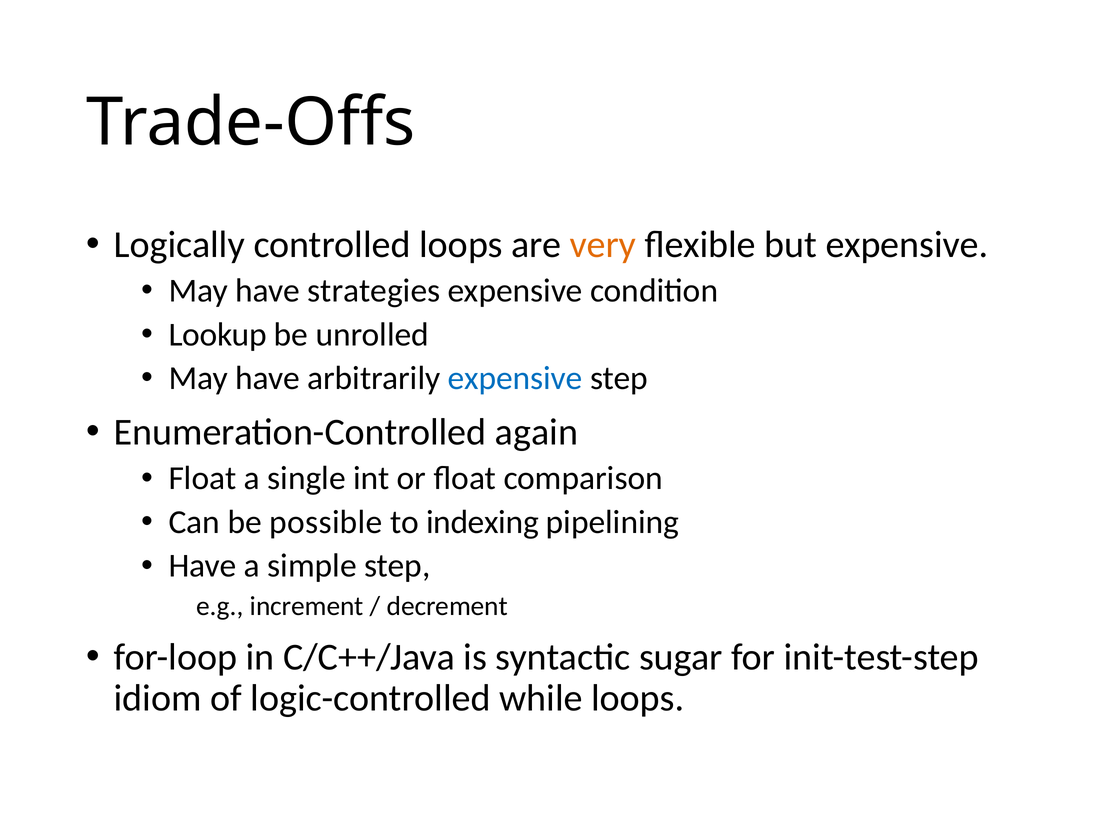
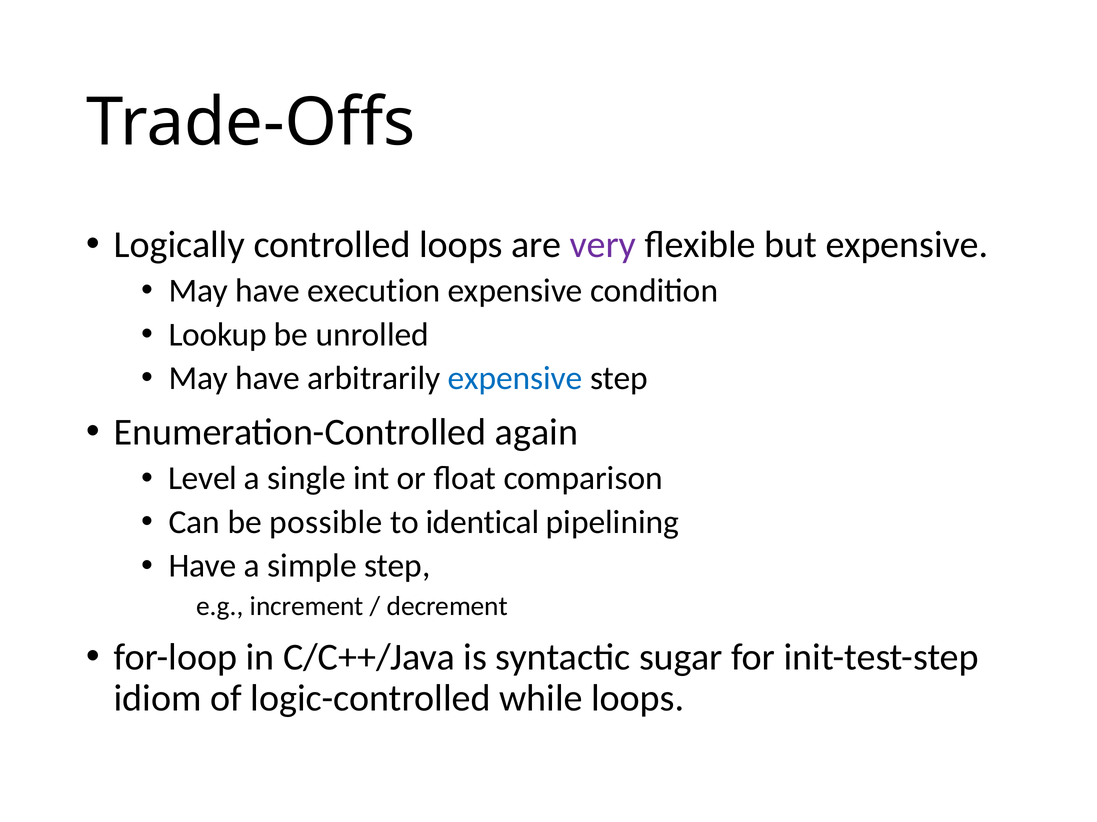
very colour: orange -> purple (603, 245)
strategies: strategies -> execution (374, 291)
Float: Float -> Level (203, 479)
indexing: indexing -> identical (482, 523)
